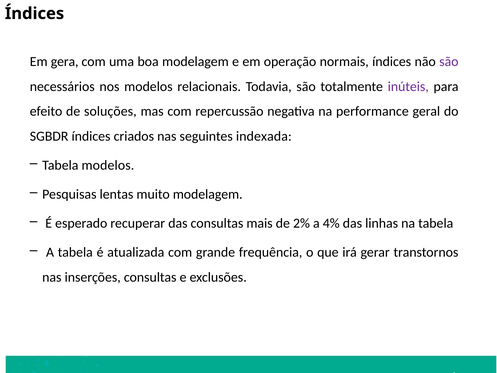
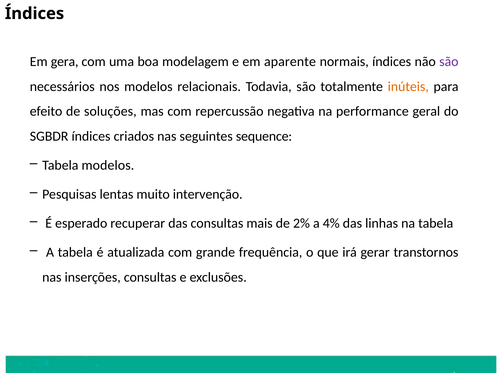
operação: operação -> aparente (290, 62)
inúteis colour: purple -> orange (408, 86)
indexada: indexada -> sequence (264, 136)
muito modelagem: modelagem -> intervenção (208, 194)
